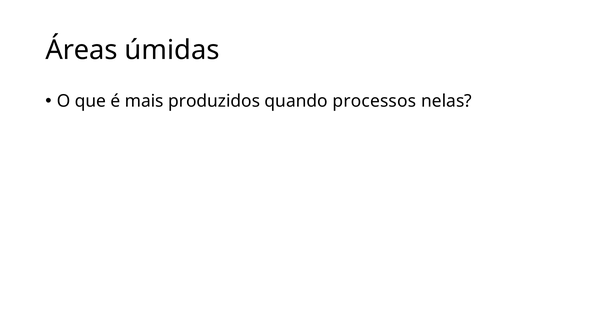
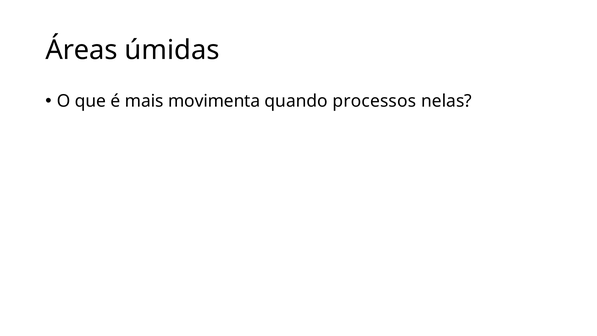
produzidos: produzidos -> movimenta (214, 101)
